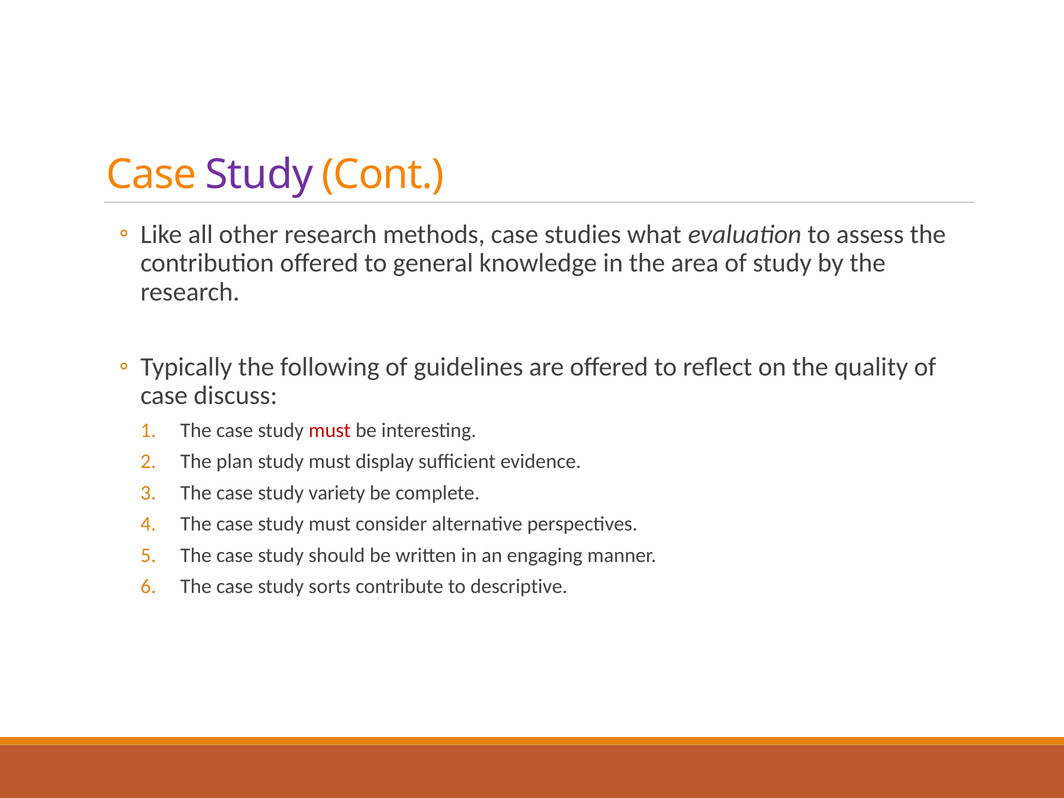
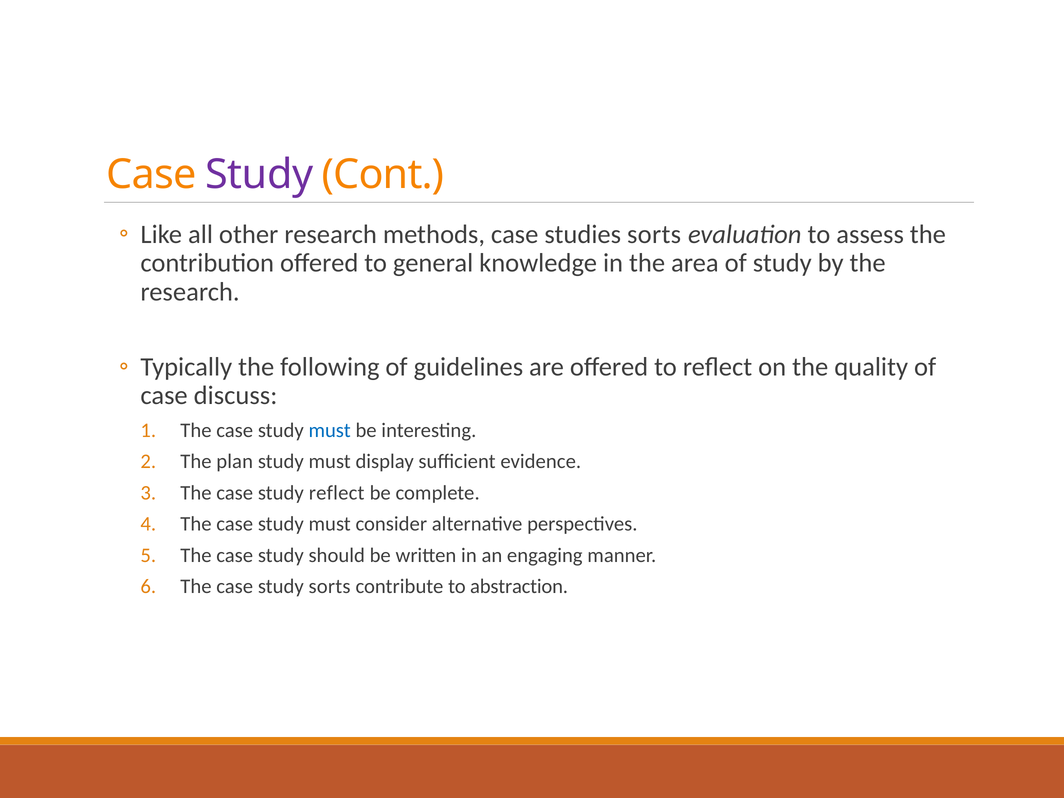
studies what: what -> sorts (654, 234)
must colour: red -> blue (330, 430)
study variety: variety -> reflect (337, 493)
descriptive: descriptive -> abstraction (519, 587)
